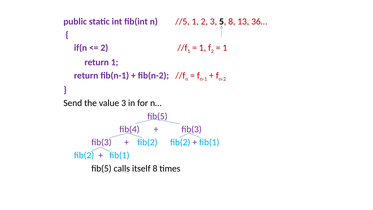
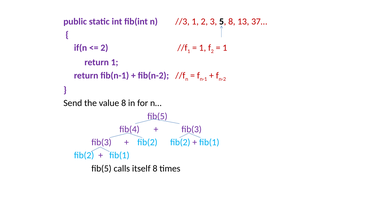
//5: //5 -> //3 (182, 22)
36…: 36… -> 37… (259, 22)
value 3: 3 -> 8 (124, 103)
